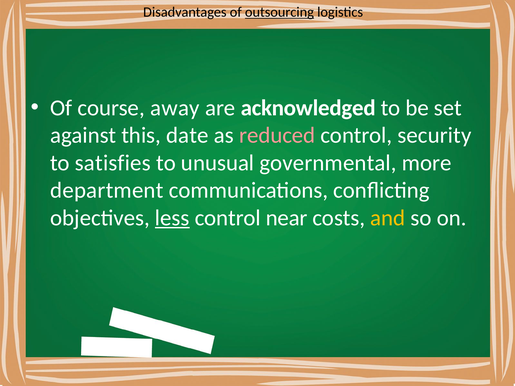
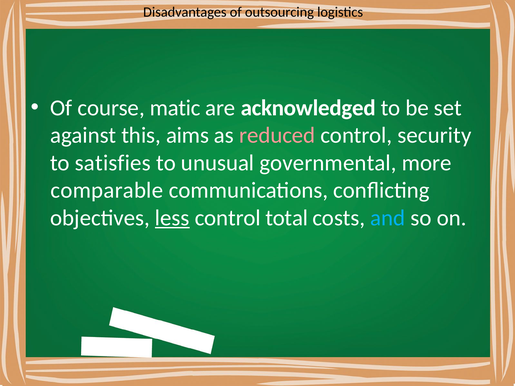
outsourcing underline: present -> none (279, 12)
away: away -> matic (175, 108)
date: date -> aims (188, 136)
department: department -> comparable (107, 190)
near: near -> total (287, 218)
and colour: yellow -> light blue (388, 218)
